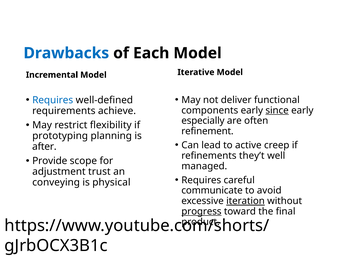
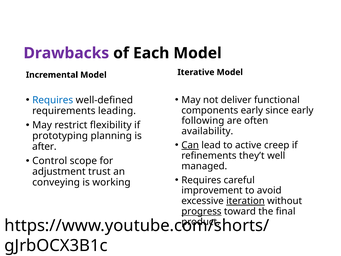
Drawbacks colour: blue -> purple (66, 53)
since underline: present -> none (277, 110)
achieve: achieve -> leading (117, 111)
especially: especially -> following (203, 121)
refinement: refinement -> availability (207, 131)
Can underline: none -> present (190, 145)
Provide: Provide -> Control (50, 161)
physical: physical -> working (111, 182)
communicate: communicate -> improvement (212, 190)
